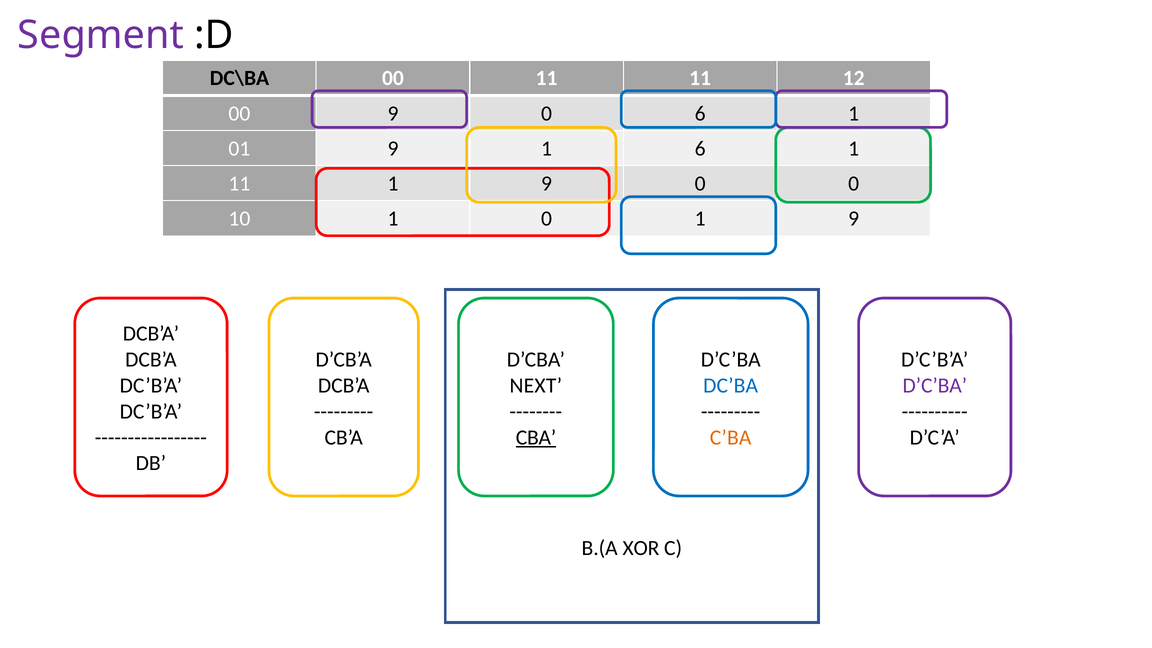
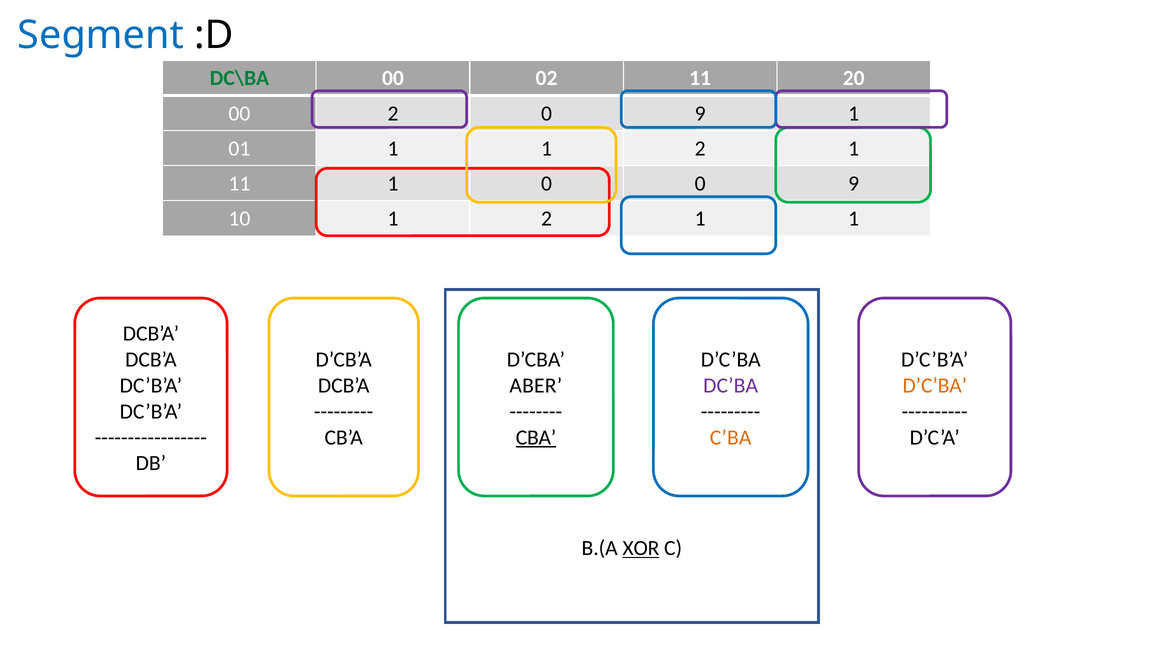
Segment colour: purple -> blue (101, 35)
DC\BA colour: black -> green (239, 78)
00 11: 11 -> 02 (547, 78)
12: 12 -> 20 (854, 78)
00 9: 9 -> 2 (393, 113)
6: 6 -> 9 (700, 113)
01 9: 9 -> 1 (393, 148)
6: 6 -> 2 (700, 148)
11 1 9: 9 -> 0 (547, 183)
0: 0 -> 9 (854, 183)
10 1 0: 0 -> 2 (547, 218)
9: 9 -> 1 (854, 218)
NEXT: NEXT -> ABER (536, 386)
DC’BA colour: blue -> purple (731, 386)
D’C’BA colour: purple -> orange (935, 386)
XOR underline: none -> present (641, 548)
